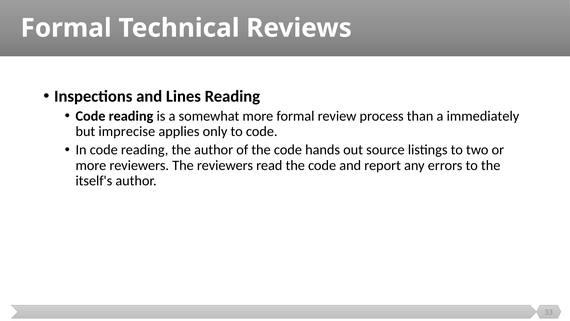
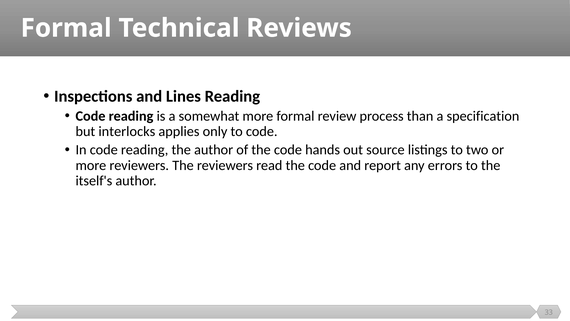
immediately: immediately -> specification (483, 116)
imprecise: imprecise -> interlocks (127, 131)
